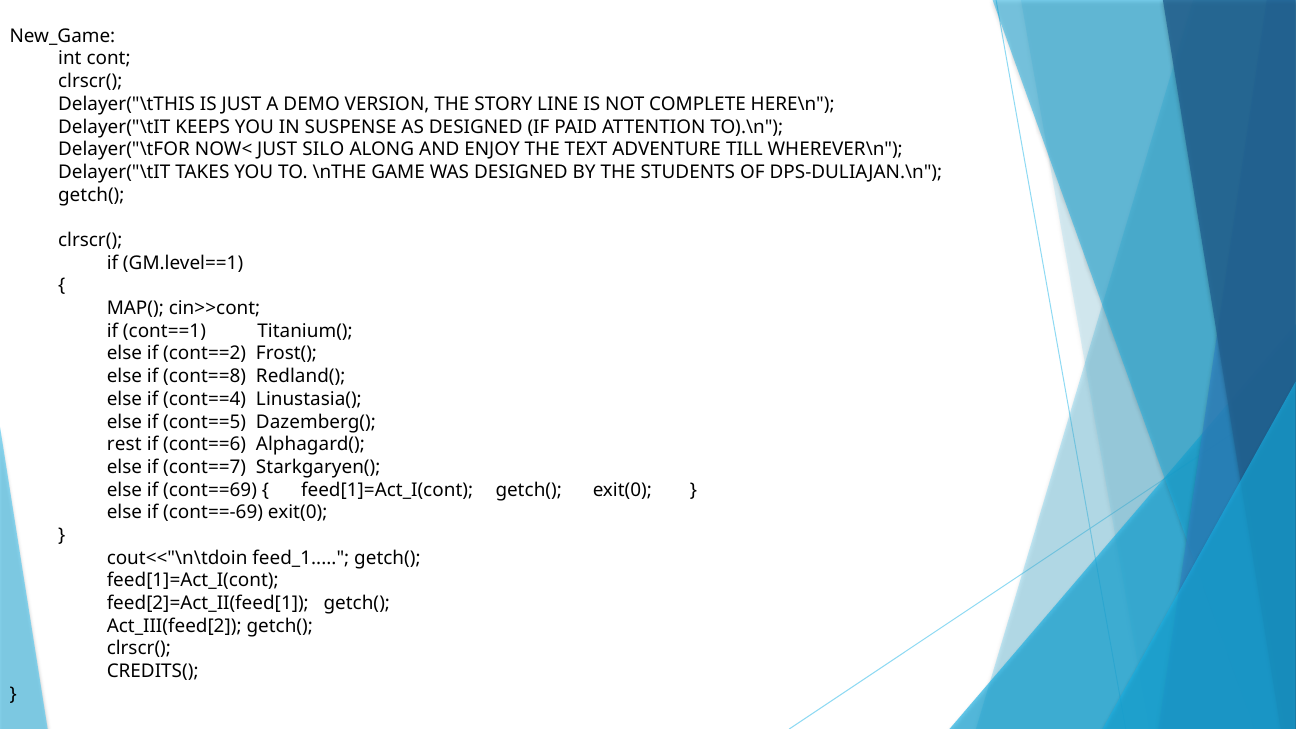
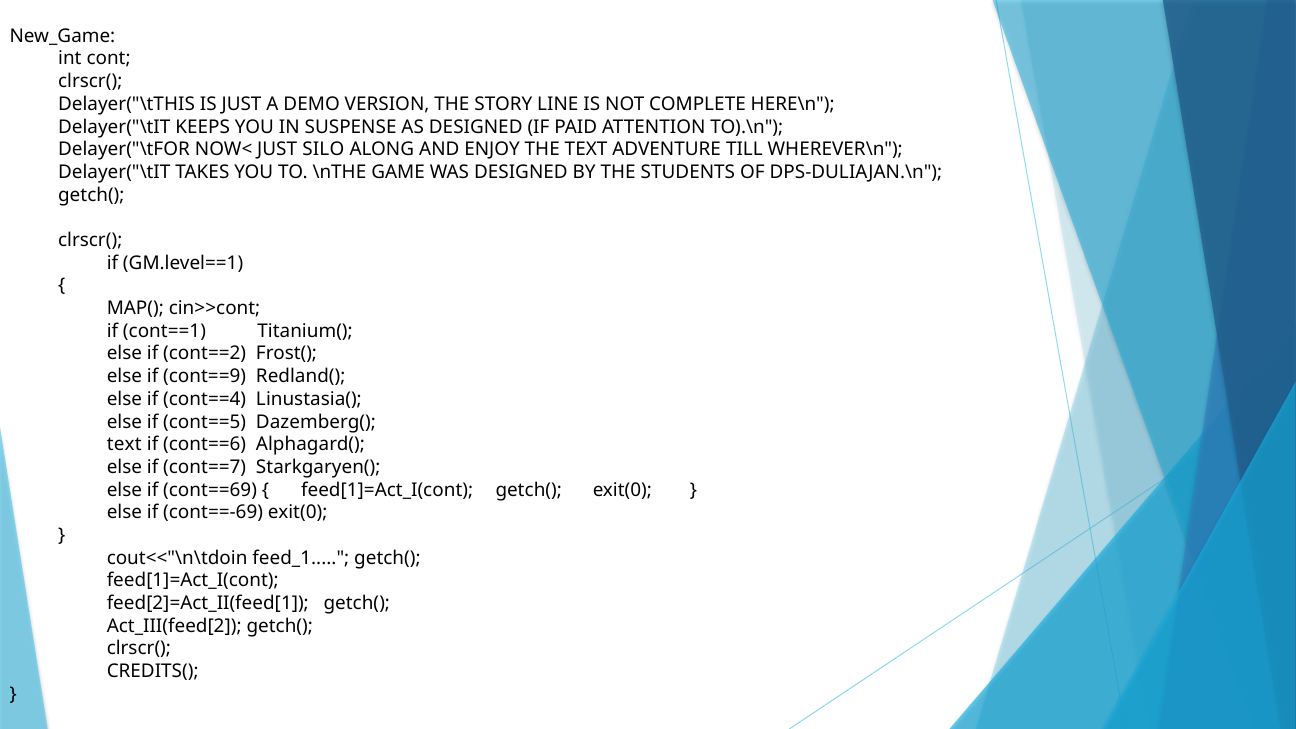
cont==8: cont==8 -> cont==9 (205, 376)
rest: rest -> text (124, 445)
